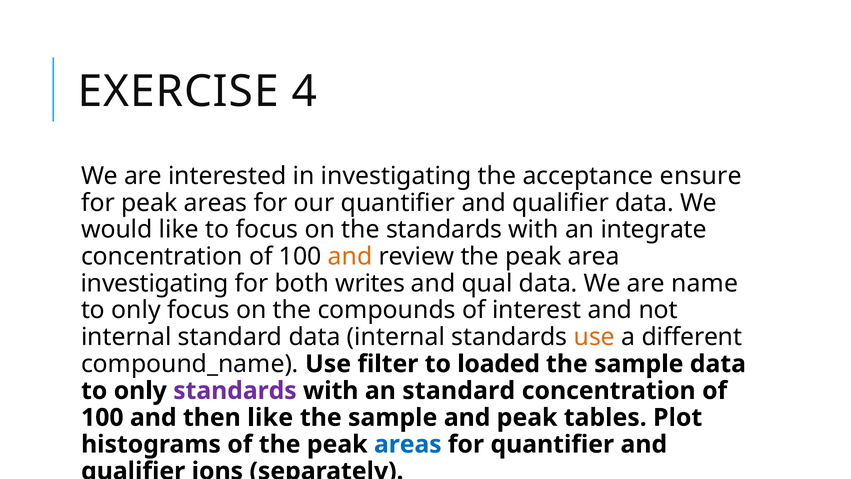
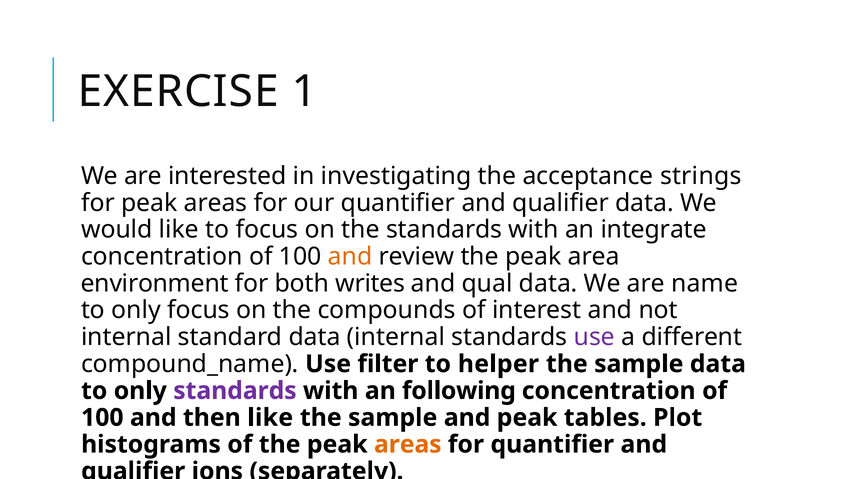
4: 4 -> 1 (305, 91)
ensure: ensure -> strings (701, 176)
investigating: investigating -> environment (155, 283)
use colour: orange -> purple (594, 337)
loaded: loaded -> helper (498, 364)
an standard: standard -> following (459, 391)
areas colour: blue -> orange (408, 444)
